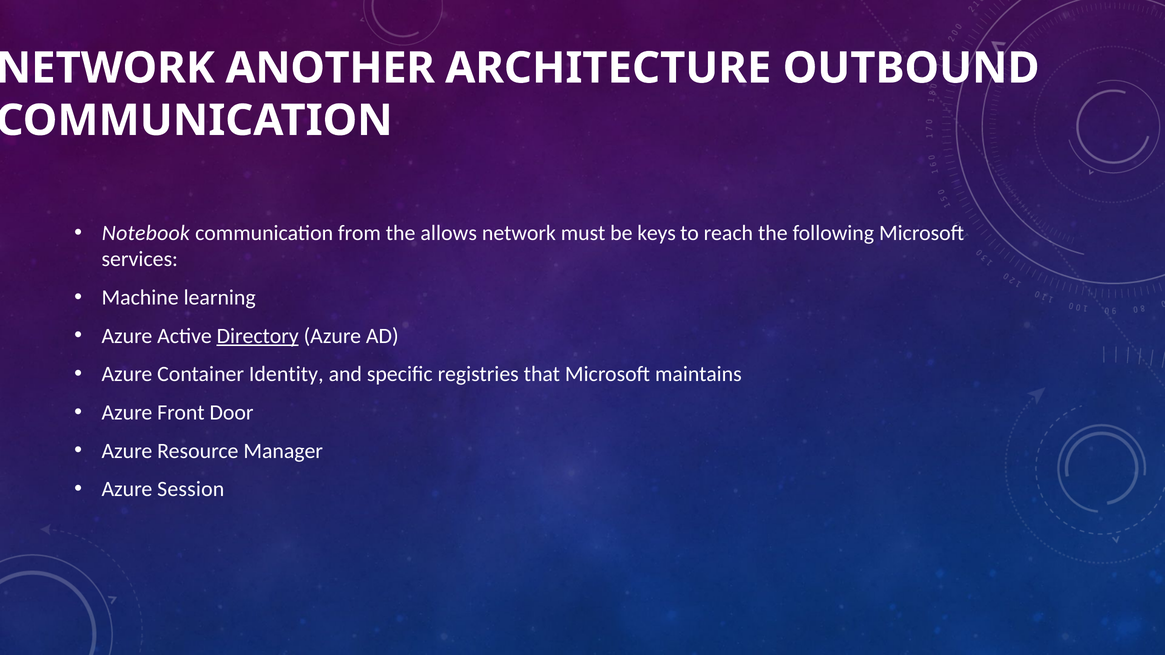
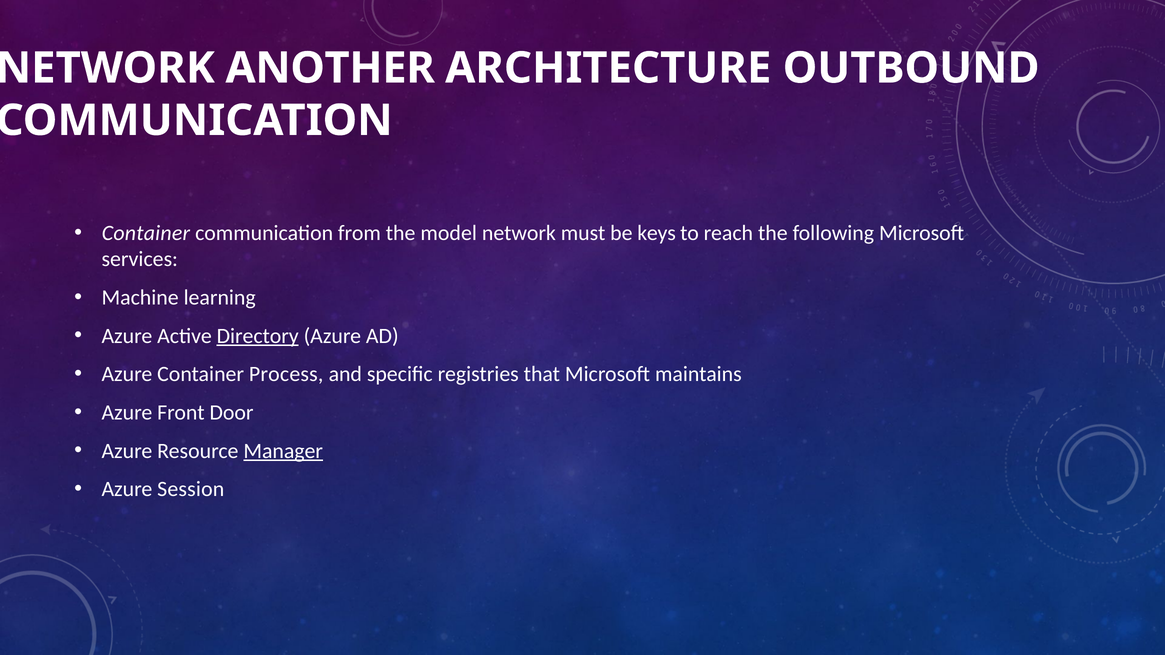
Notebook: Notebook -> Container (146, 233)
allows: allows -> model (449, 233)
Identity: Identity -> Process (286, 374)
Manager underline: none -> present (283, 451)
